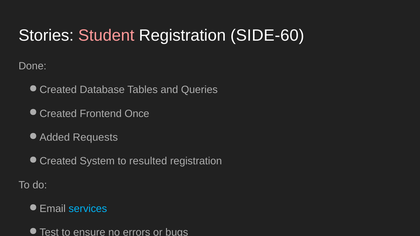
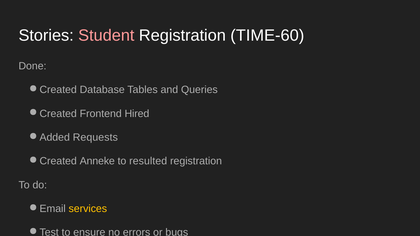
SIDE-60: SIDE-60 -> TIME-60 (267, 36)
Once: Once -> Hired (137, 114)
System: System -> Anneke (97, 161)
services colour: light blue -> yellow (88, 209)
